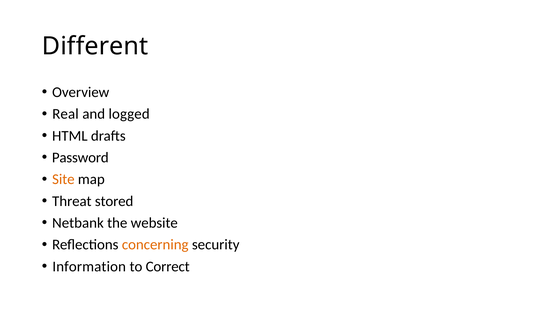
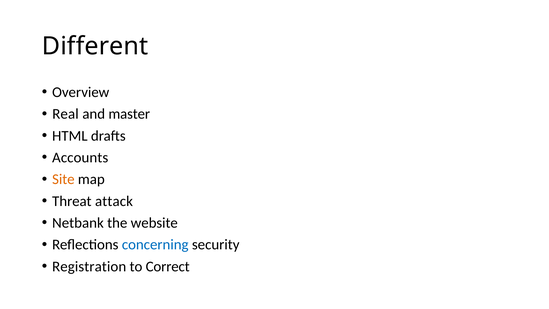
logged: logged -> master (129, 114)
Password: Password -> Accounts (80, 158)
stored: stored -> attack (114, 201)
concerning colour: orange -> blue (155, 245)
Information: Information -> Registration (89, 266)
